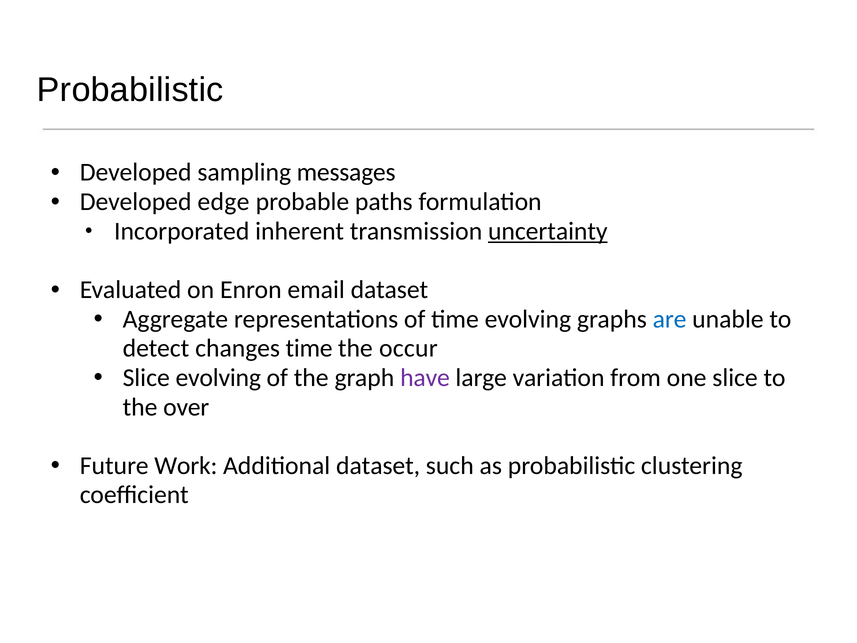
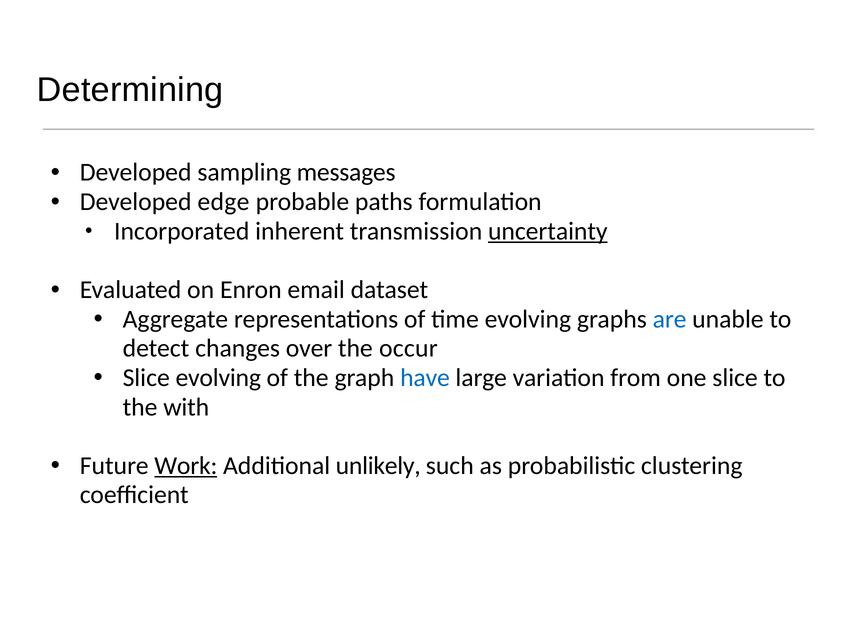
Probabilistic: Probabilistic -> Determining (130, 90)
changes time: time -> over (309, 348)
have colour: purple -> blue (425, 378)
over: over -> with (186, 407)
Work underline: none -> present (186, 465)
Additional dataset: dataset -> unlikely (378, 465)
